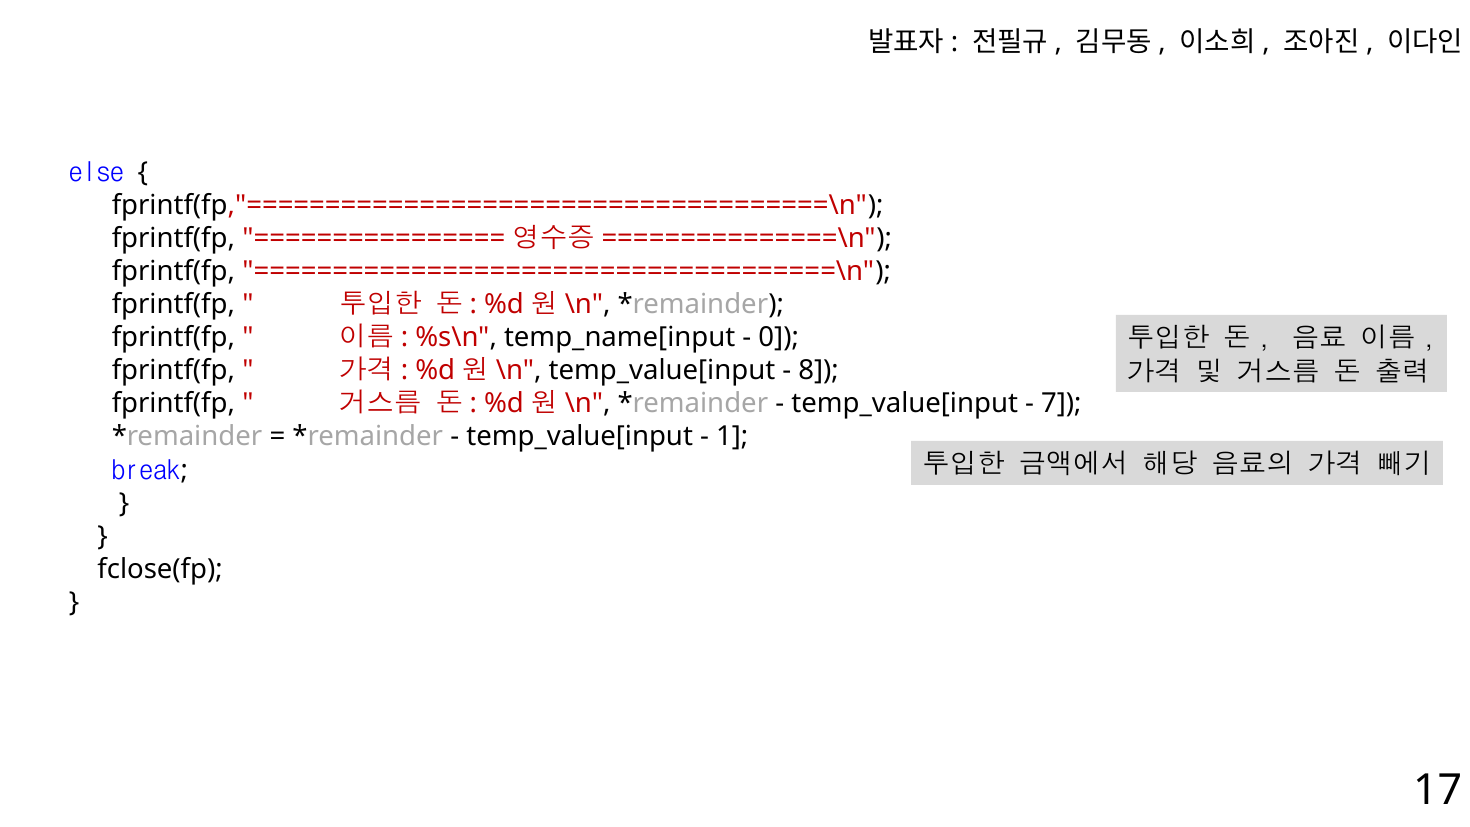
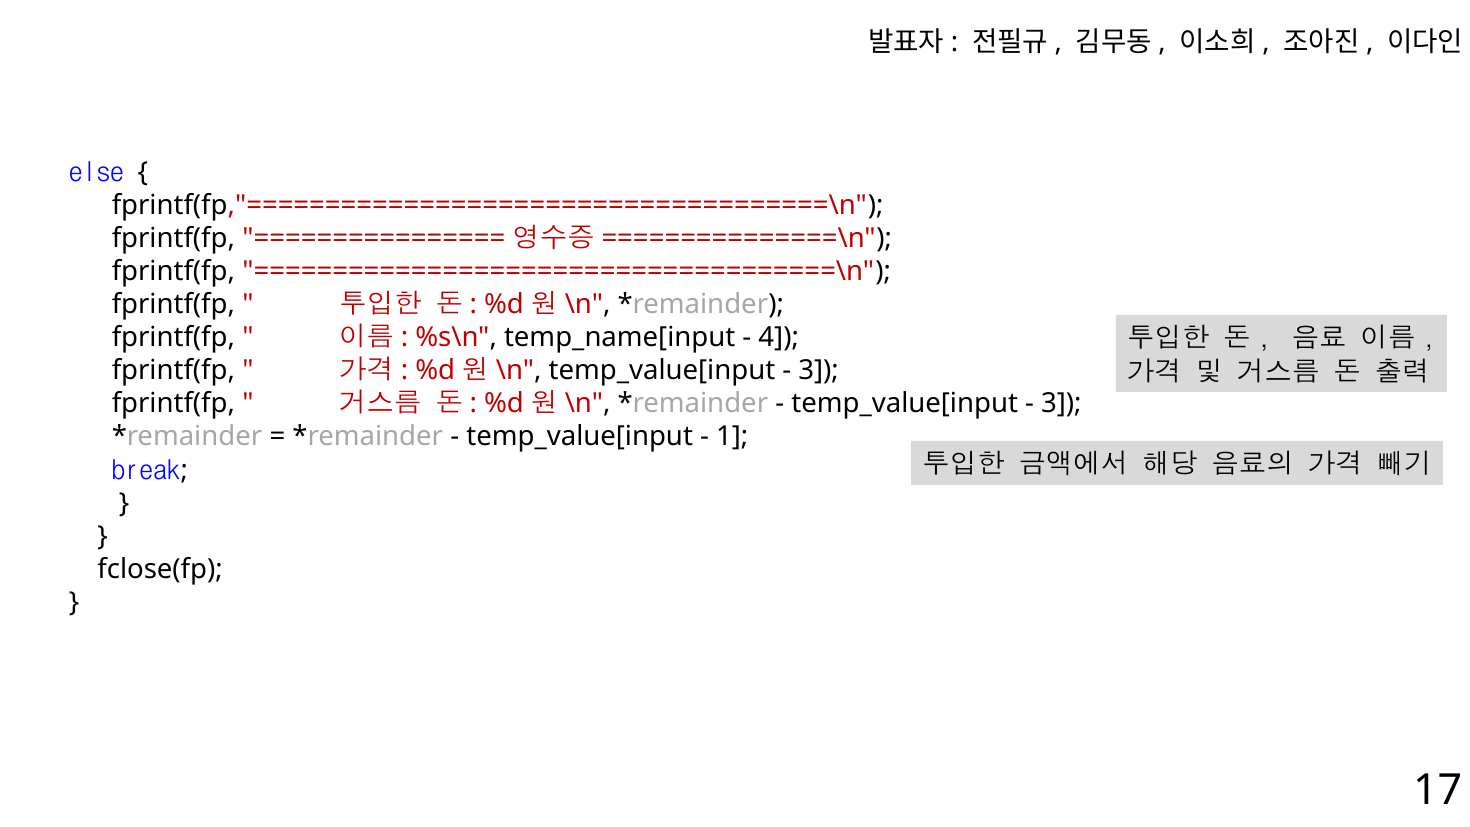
0: 0 -> 4 (779, 338)
8: 8 -> 3 (819, 371)
7: 7 -> 3 (1061, 404)
